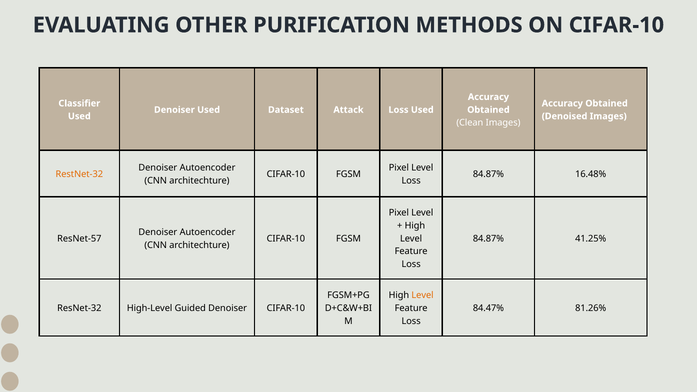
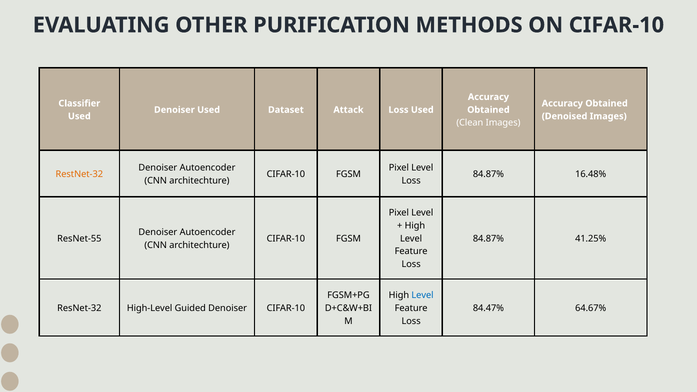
ResNet-57: ResNet-57 -> ResNet-55 (79, 239)
Level colour: orange -> blue (422, 295)
81.26%: 81.26% -> 64.67% (591, 308)
